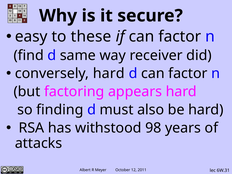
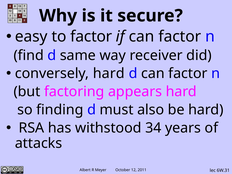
to these: these -> factor (91, 36)
98: 98 -> 34 (153, 128)
